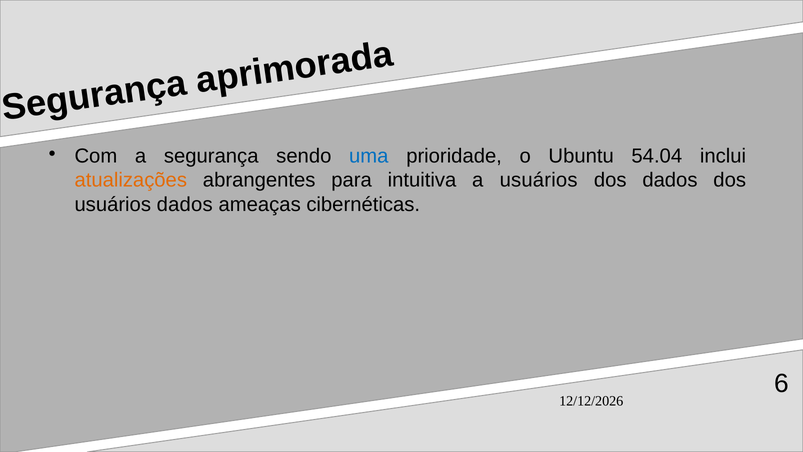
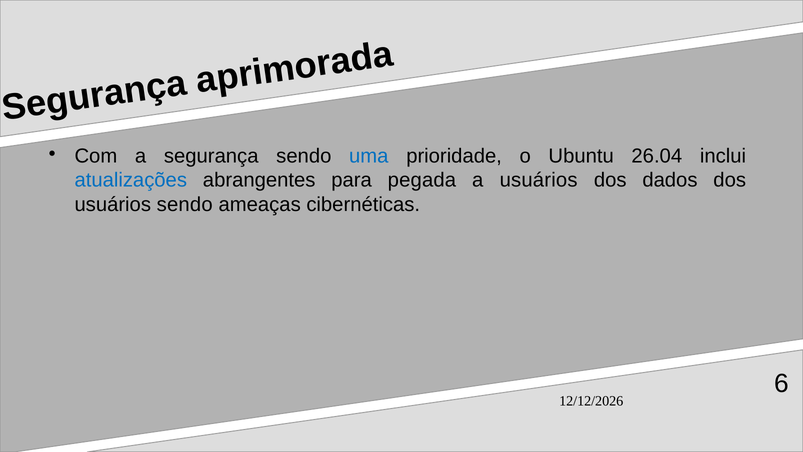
54.04: 54.04 -> 26.04 (657, 156)
atualizações colour: orange -> blue (131, 180)
intuitiva: intuitiva -> pegada (422, 180)
usuários dados: dados -> sendo (185, 204)
